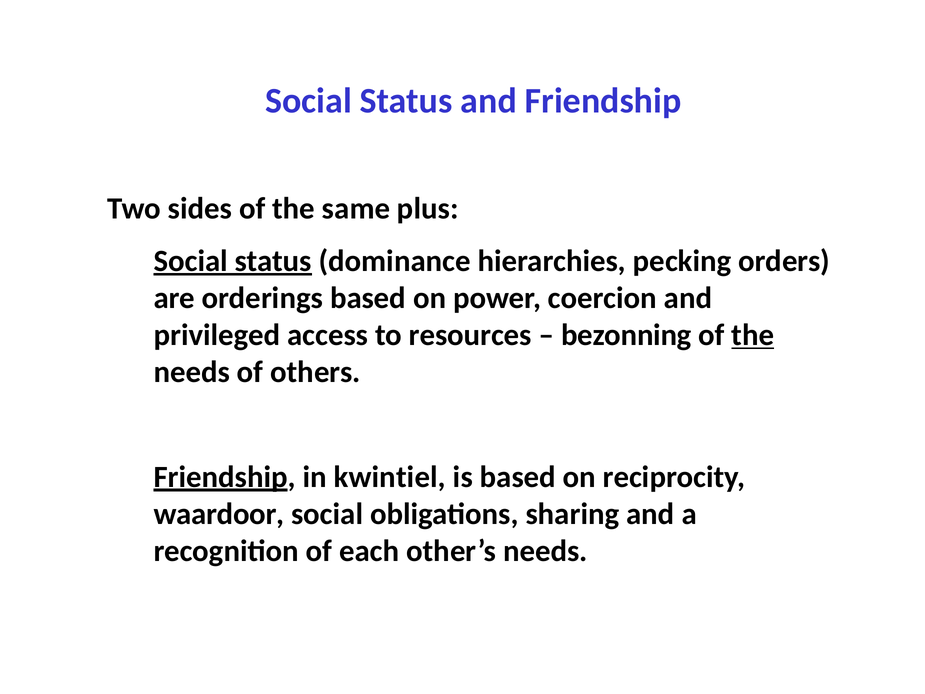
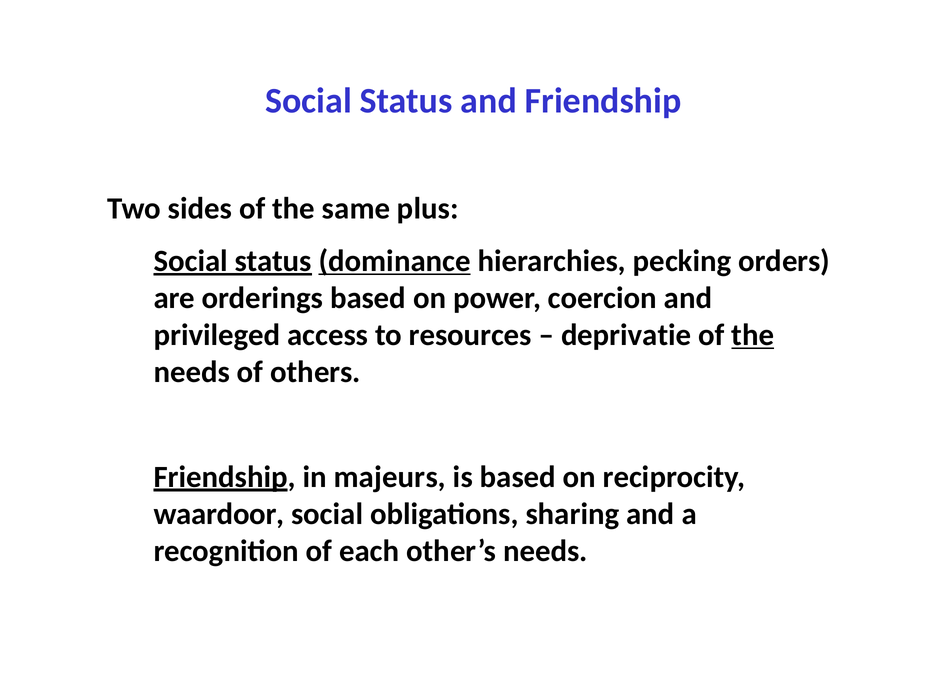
dominance underline: none -> present (395, 261)
bezonning: bezonning -> deprivatie (626, 335)
kwintiel: kwintiel -> majeurs (390, 477)
